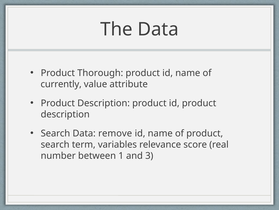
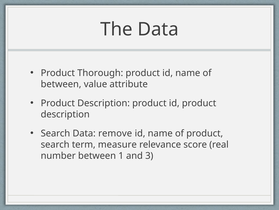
currently: currently -> between (61, 84)
variables: variables -> measure (117, 144)
